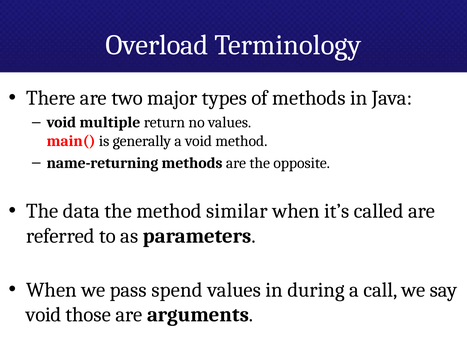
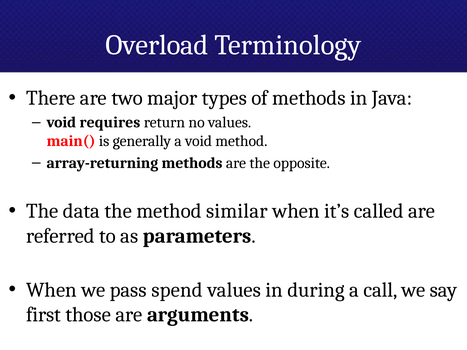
multiple: multiple -> requires (110, 123)
name-returning: name-returning -> array-returning (102, 163)
void: void -> first (44, 315)
